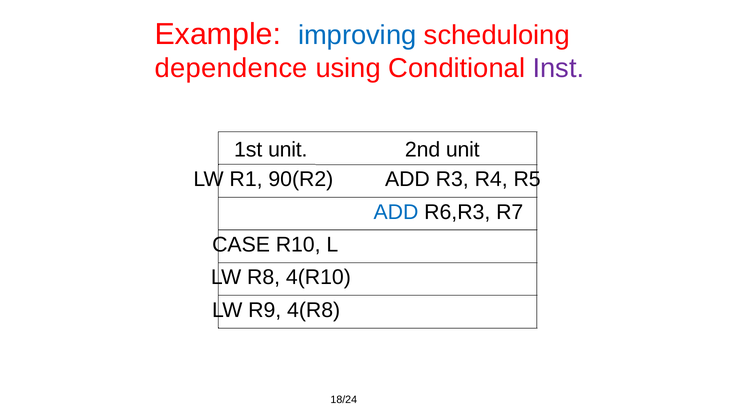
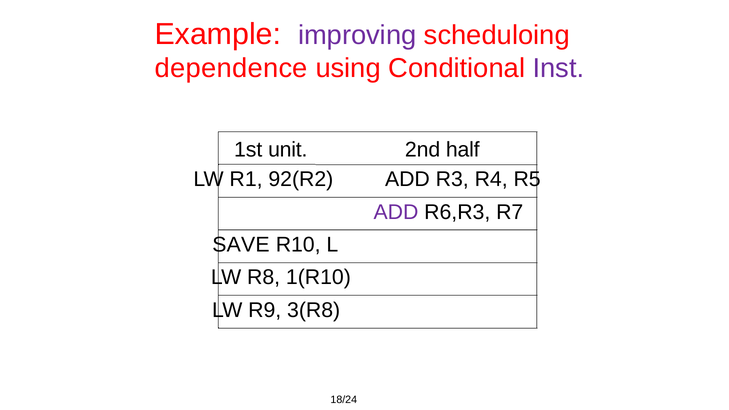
improving colour: blue -> purple (357, 35)
2nd unit: unit -> half (463, 150)
90(R2: 90(R2 -> 92(R2 (301, 179)
ADD colour: blue -> purple (396, 212)
CASE: CASE -> SAVE (241, 245)
4(R10: 4(R10 -> 1(R10 (318, 277)
4(R8: 4(R8 -> 3(R8 (314, 310)
